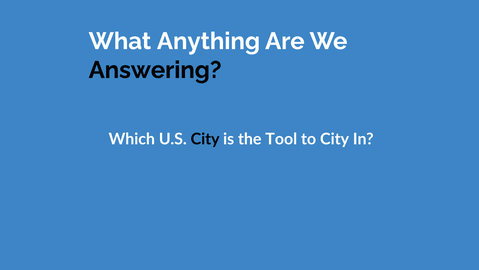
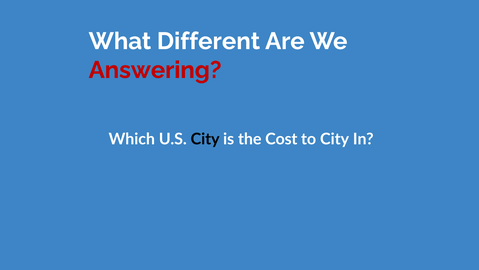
Anything: Anything -> Different (208, 41)
Answering colour: black -> red (155, 70)
Tool: Tool -> Cost (281, 139)
